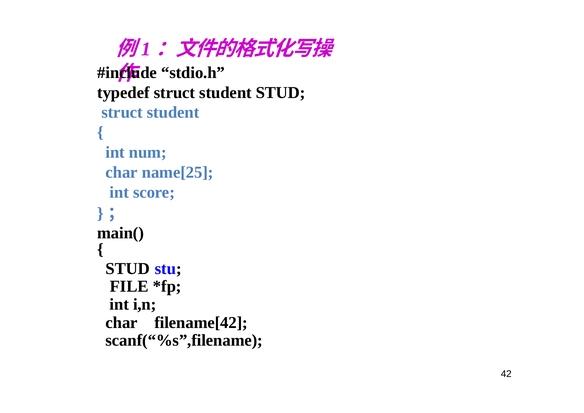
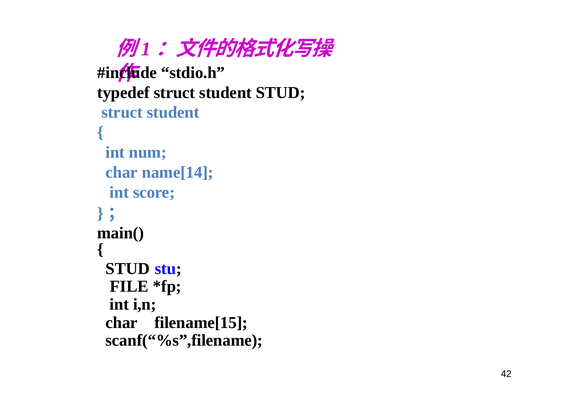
name[25: name[25 -> name[14 (178, 172)
filename[42: filename[42 -> filename[15 (201, 323)
